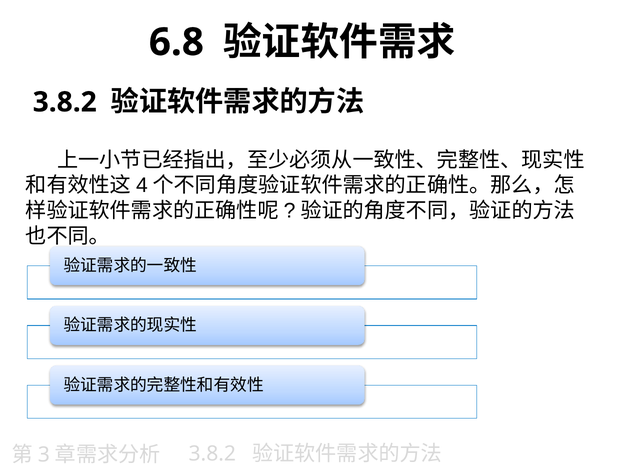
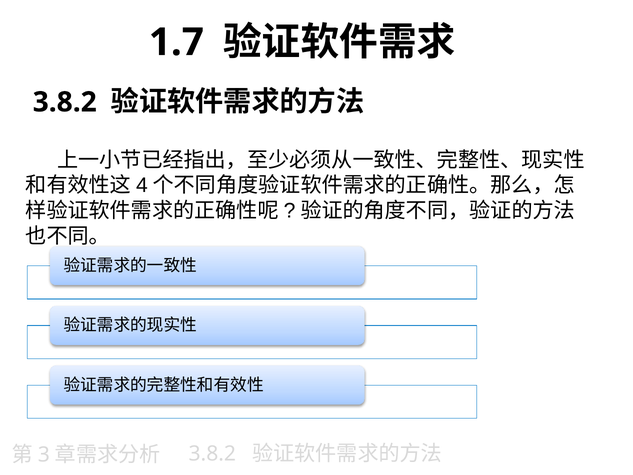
6.8: 6.8 -> 1.7 (176, 42)
